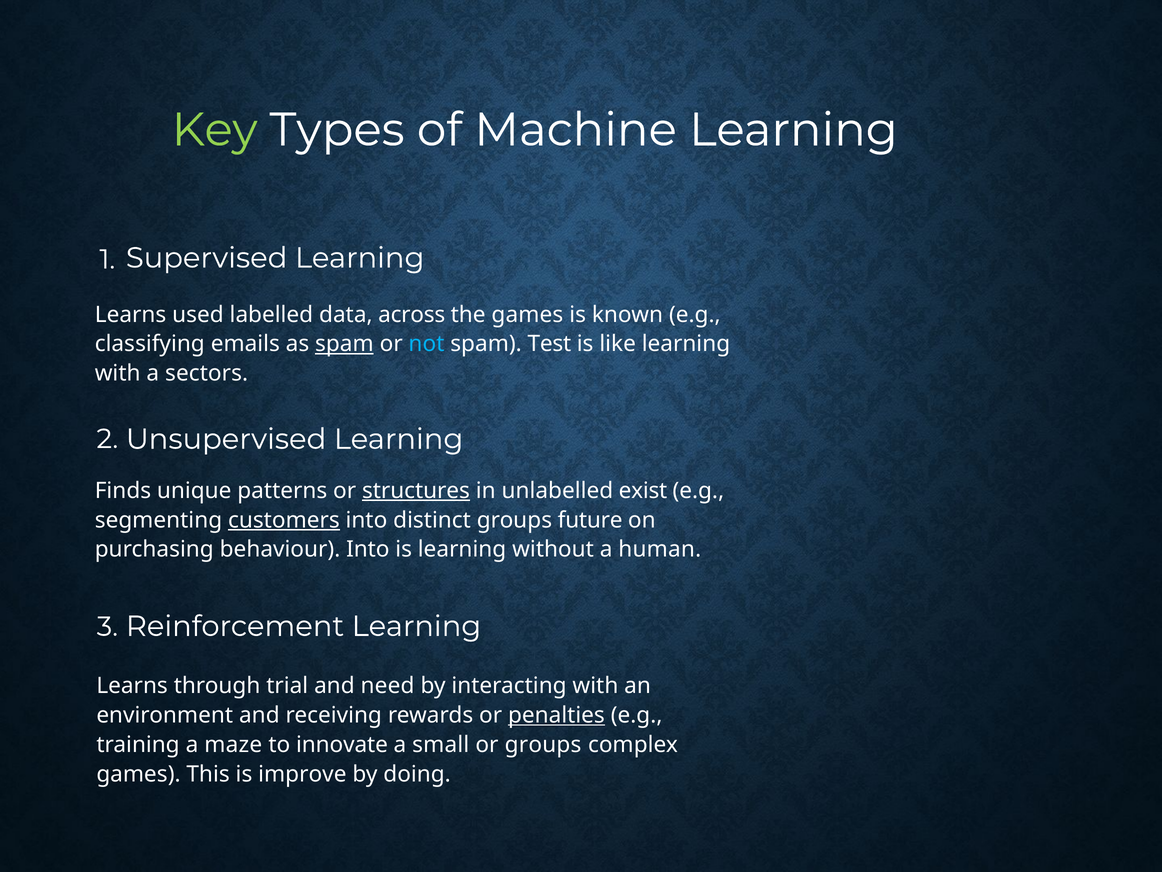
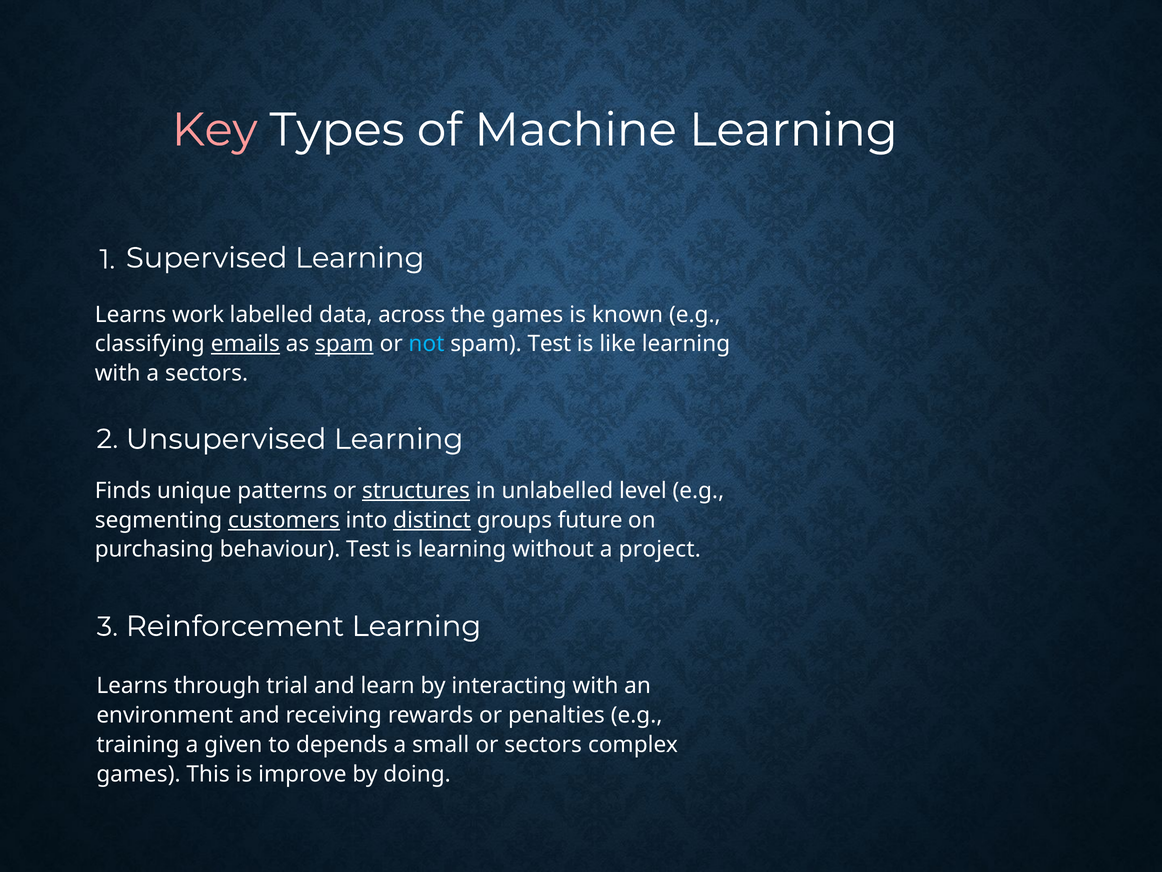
Key colour: light green -> pink (215, 130)
used: used -> work (198, 314)
emails underline: none -> present (245, 344)
exist: exist -> level (643, 490)
distinct underline: none -> present (432, 520)
behaviour Into: Into -> Test (368, 549)
human: human -> project (660, 549)
need: need -> learn (388, 686)
penalties underline: present -> none (556, 715)
maze: maze -> given (233, 744)
innovate: innovate -> depends (342, 744)
or groups: groups -> sectors (543, 744)
